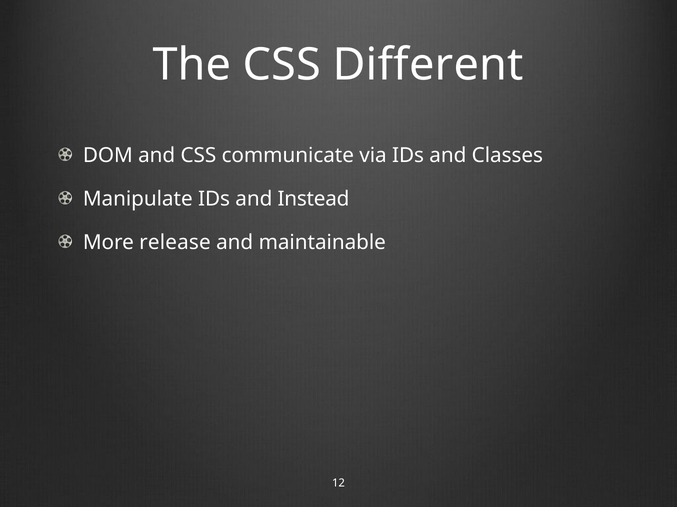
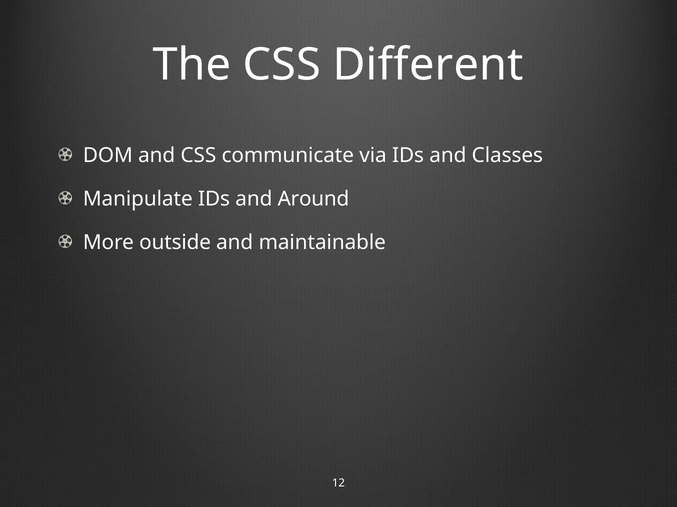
Instead: Instead -> Around (313, 199)
release: release -> outside (175, 243)
